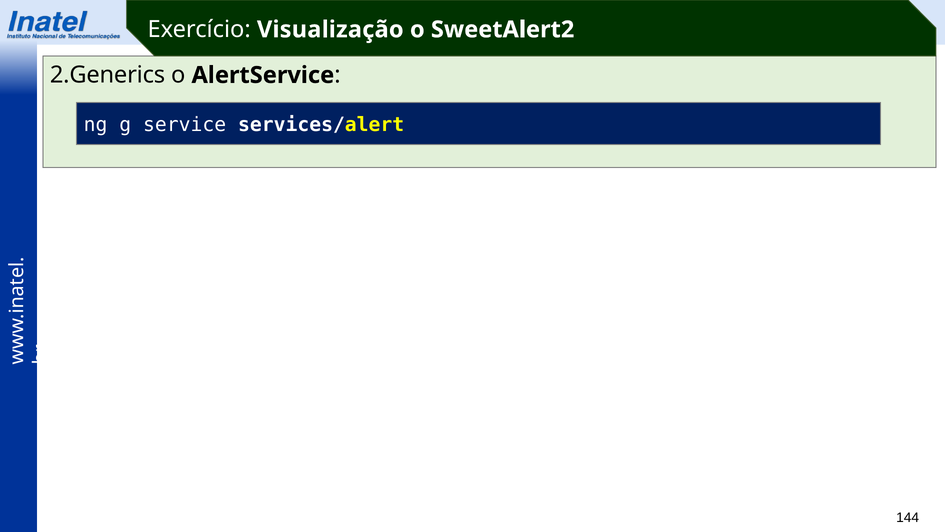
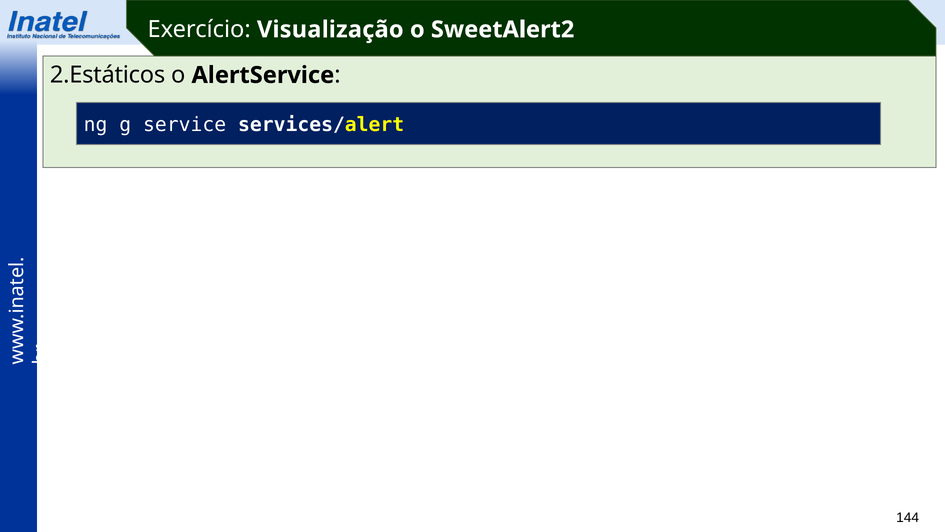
2.Generics: 2.Generics -> 2.Estáticos (108, 75)
